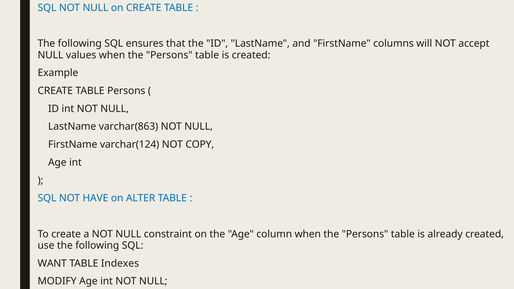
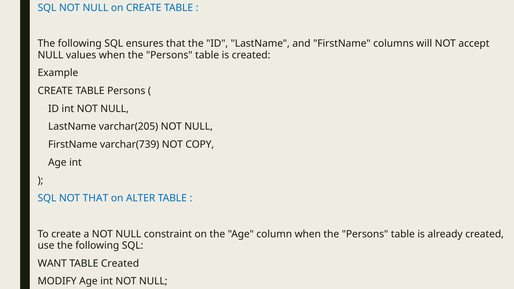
varchar(863: varchar(863 -> varchar(205 (129, 127)
varchar(124: varchar(124 -> varchar(739 (130, 145)
NOT HAVE: HAVE -> THAT (95, 198)
TABLE Indexes: Indexes -> Created (120, 263)
